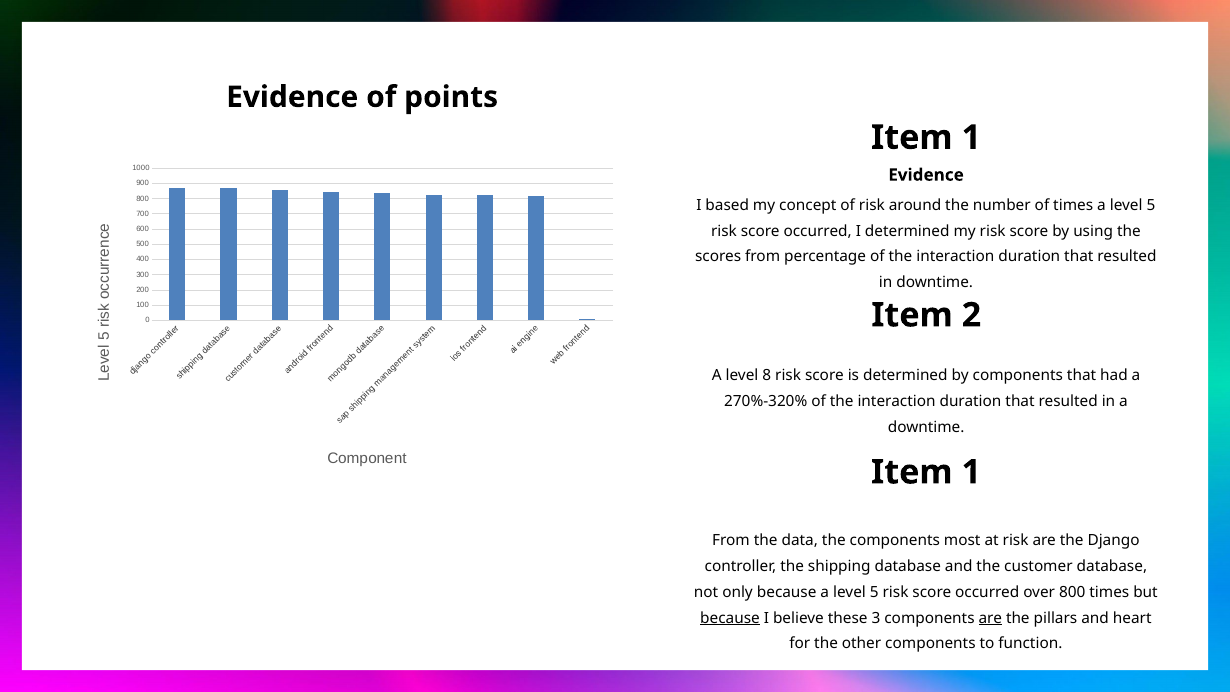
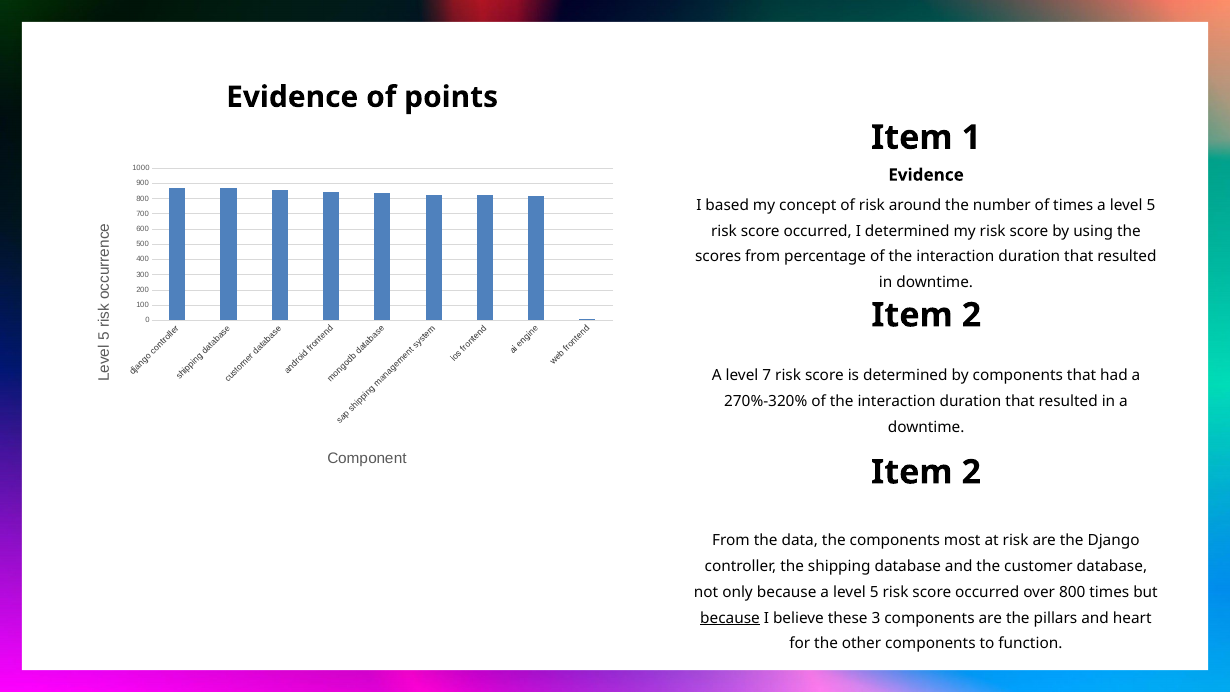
8: 8 -> 7 (767, 375)
1: 1 -> 2 (971, 472)
are underline: present -> none (990, 618)
